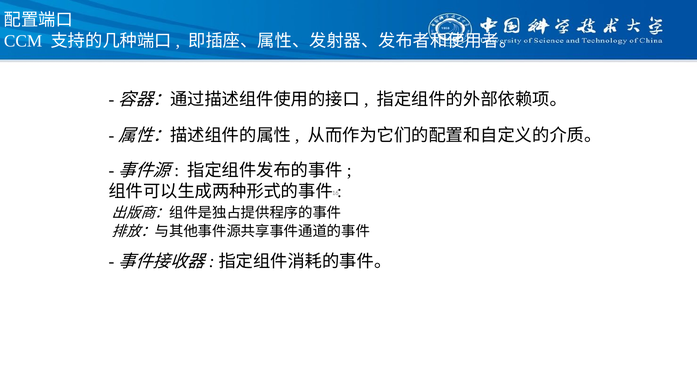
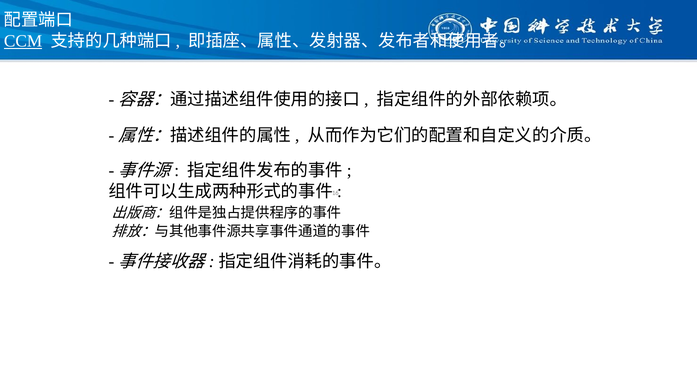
CCM underline: none -> present (23, 41)
